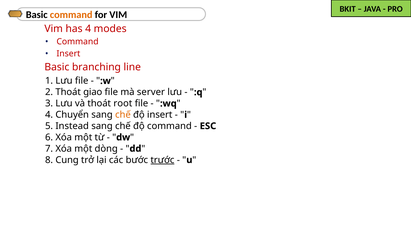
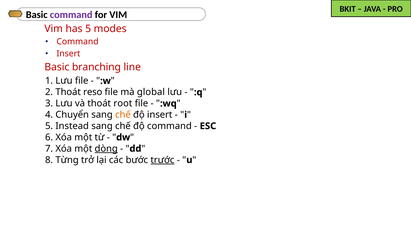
command colour: orange -> purple (71, 15)
has 4: 4 -> 5 (88, 29)
giao: giao -> reso (93, 92)
server: server -> global (151, 92)
dòng underline: none -> present (106, 149)
Cung: Cung -> Từng (67, 160)
